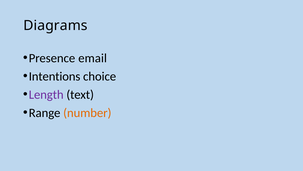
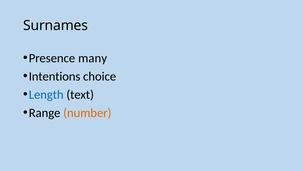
Diagrams: Diagrams -> Surnames (56, 25)
email: email -> many (93, 58)
Length colour: purple -> blue (46, 94)
